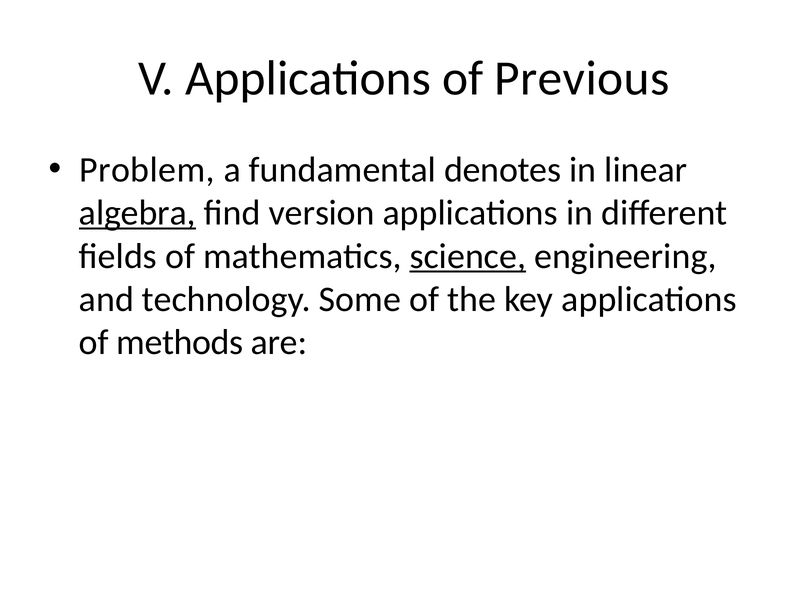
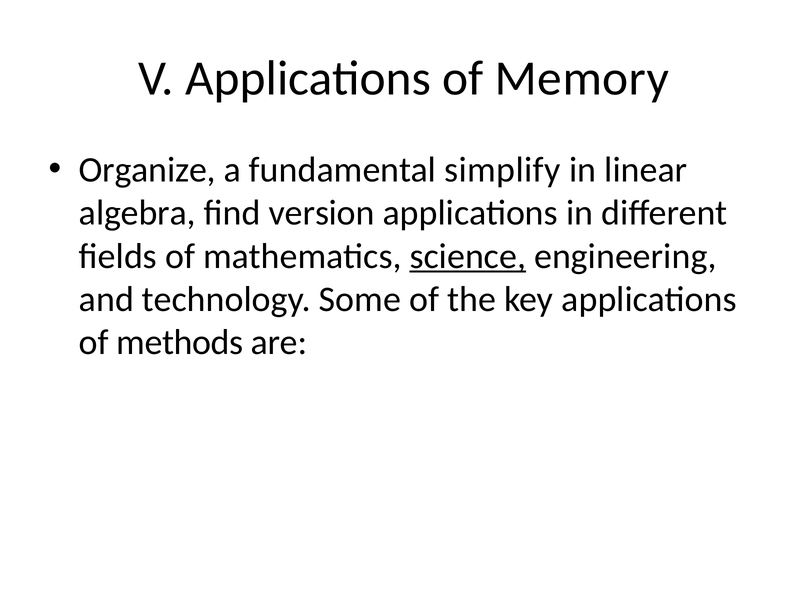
Previous: Previous -> Memory (582, 78)
Problem: Problem -> Organize (147, 170)
denotes: denotes -> simplify (502, 170)
algebra underline: present -> none (137, 213)
